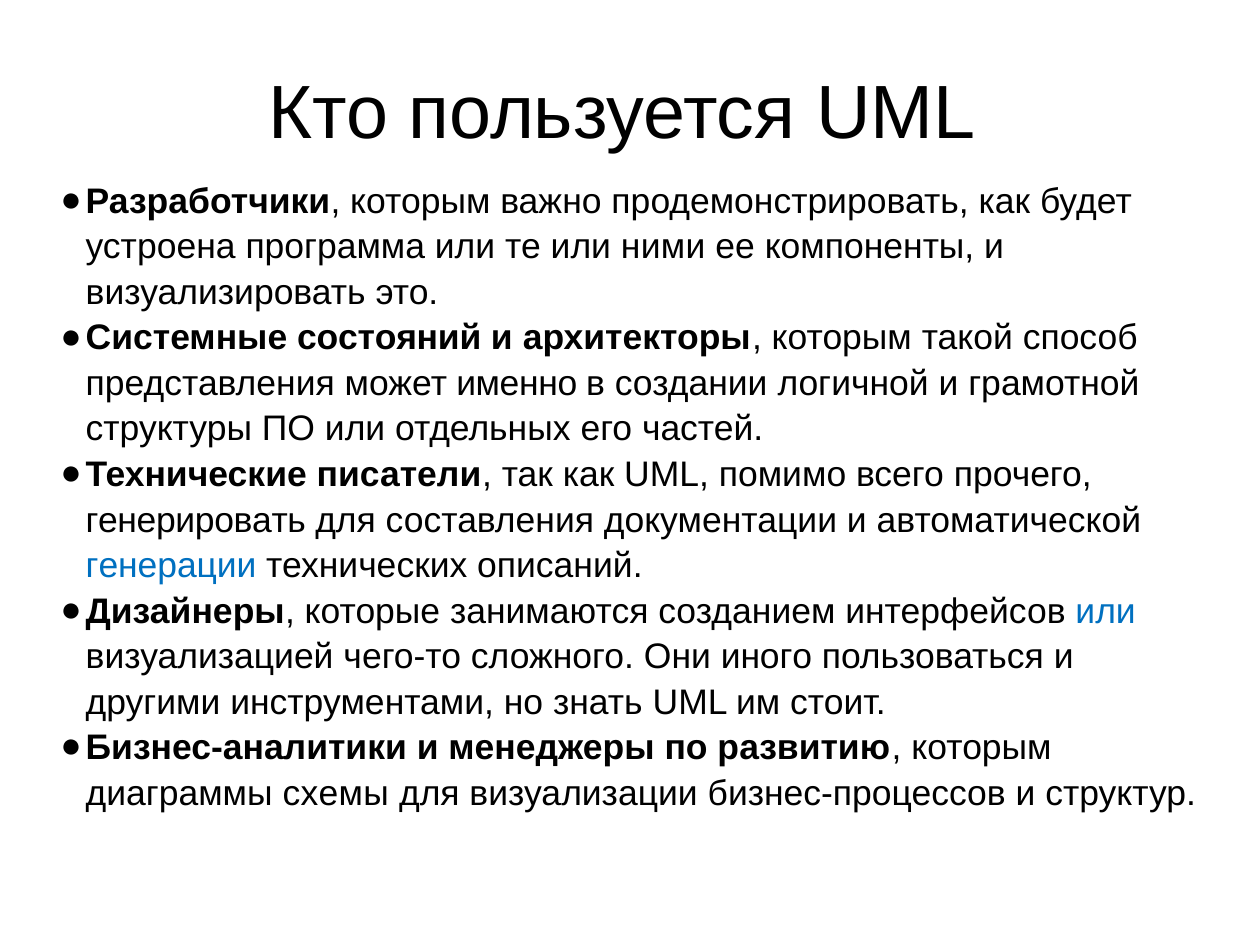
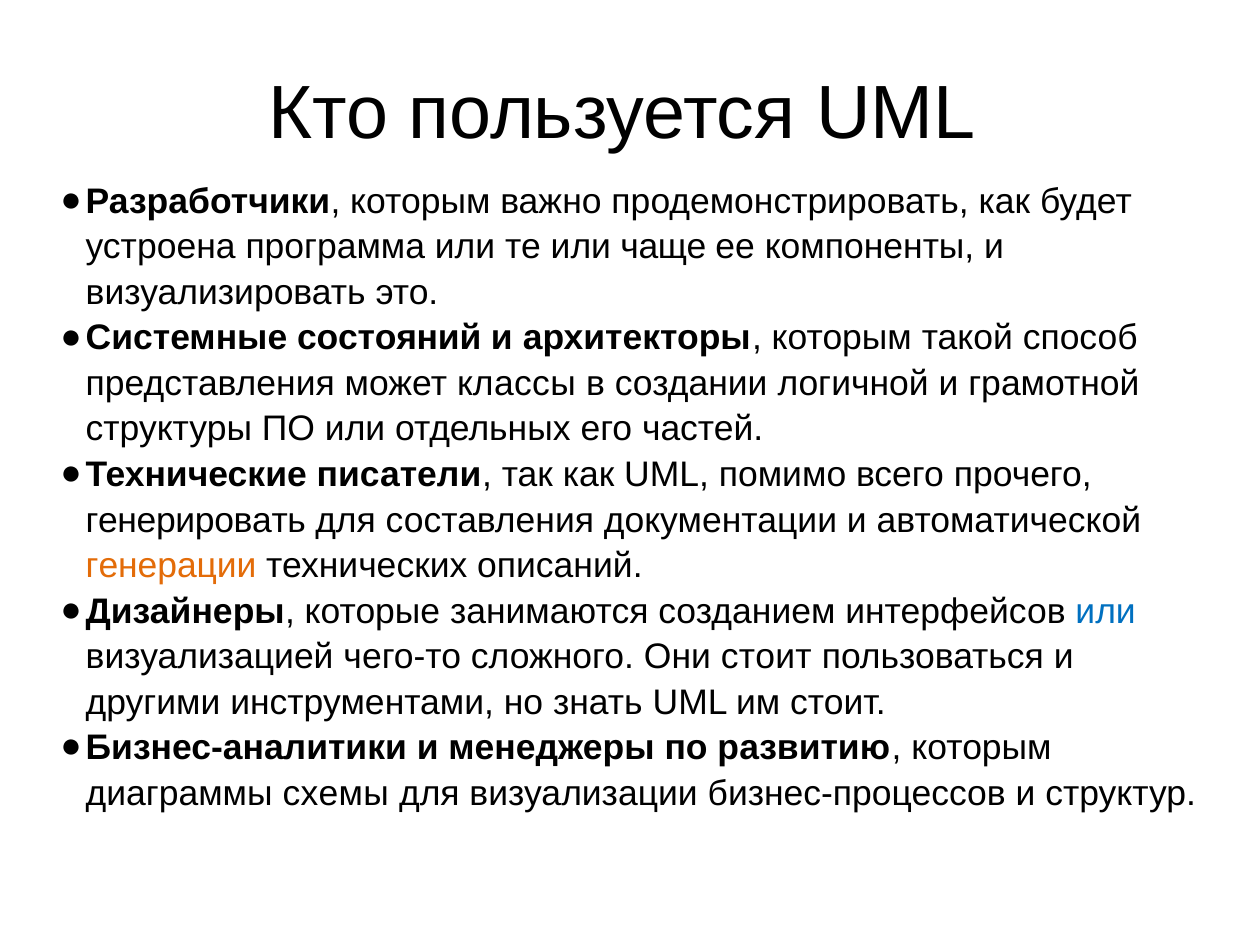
ними: ними -> чаще (663, 247)
именно: именно -> классы (516, 384)
генерации colour: blue -> orange (171, 566)
Они иного: иного -> стоит (766, 657)
